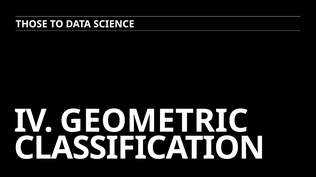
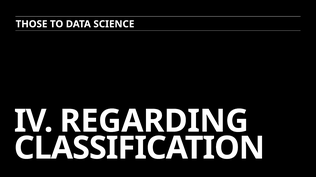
GEOMETRIC: GEOMETRIC -> REGARDING (154, 121)
